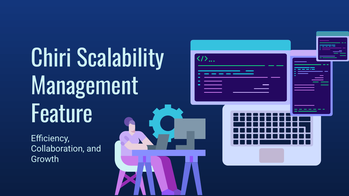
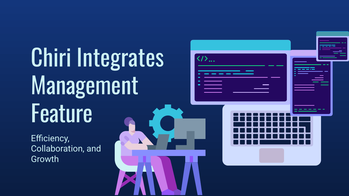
Scalability: Scalability -> Integrates (120, 59)
